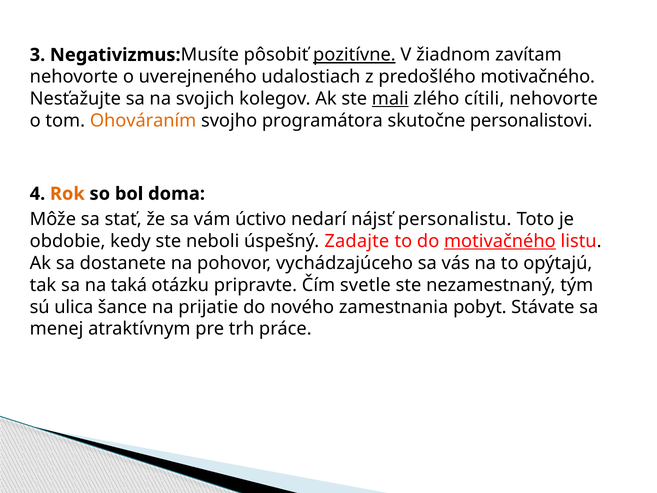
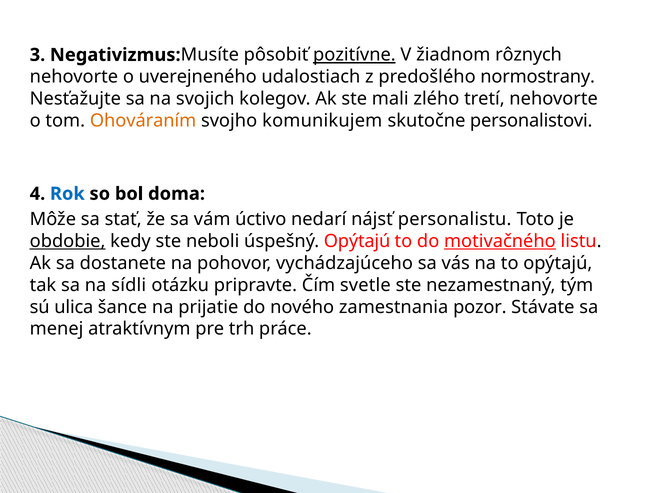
zavítam: zavítam -> rôznych (529, 55)
predošlého motivačného: motivačného -> normostrany (538, 77)
mali underline: present -> none (390, 99)
cítili: cítili -> tretí (484, 99)
programátora: programátora -> komunikujem (322, 121)
Rok colour: orange -> blue (67, 194)
obdobie underline: none -> present (68, 241)
úspešný Zadajte: Zadajte -> Opýtajú (357, 241)
taká: taká -> sídli (129, 285)
pobyt: pobyt -> pozor (480, 307)
